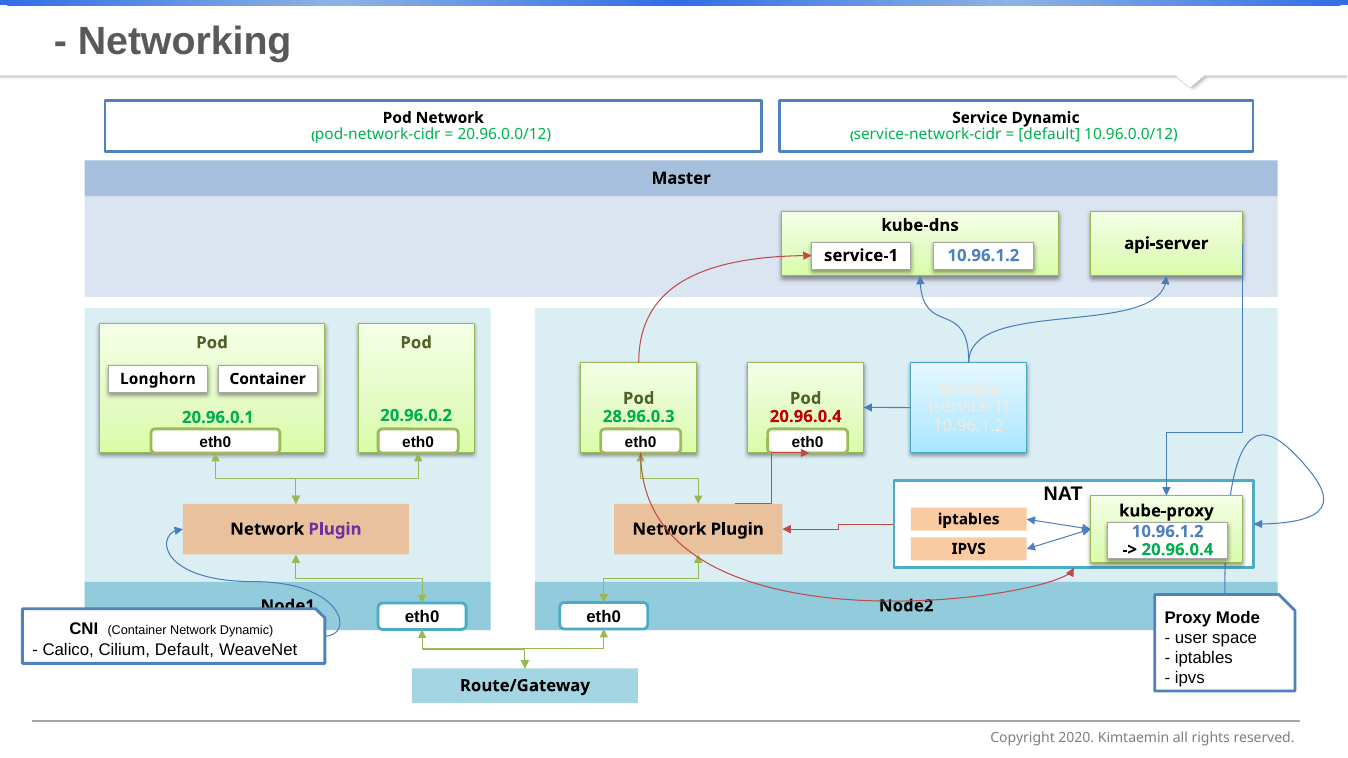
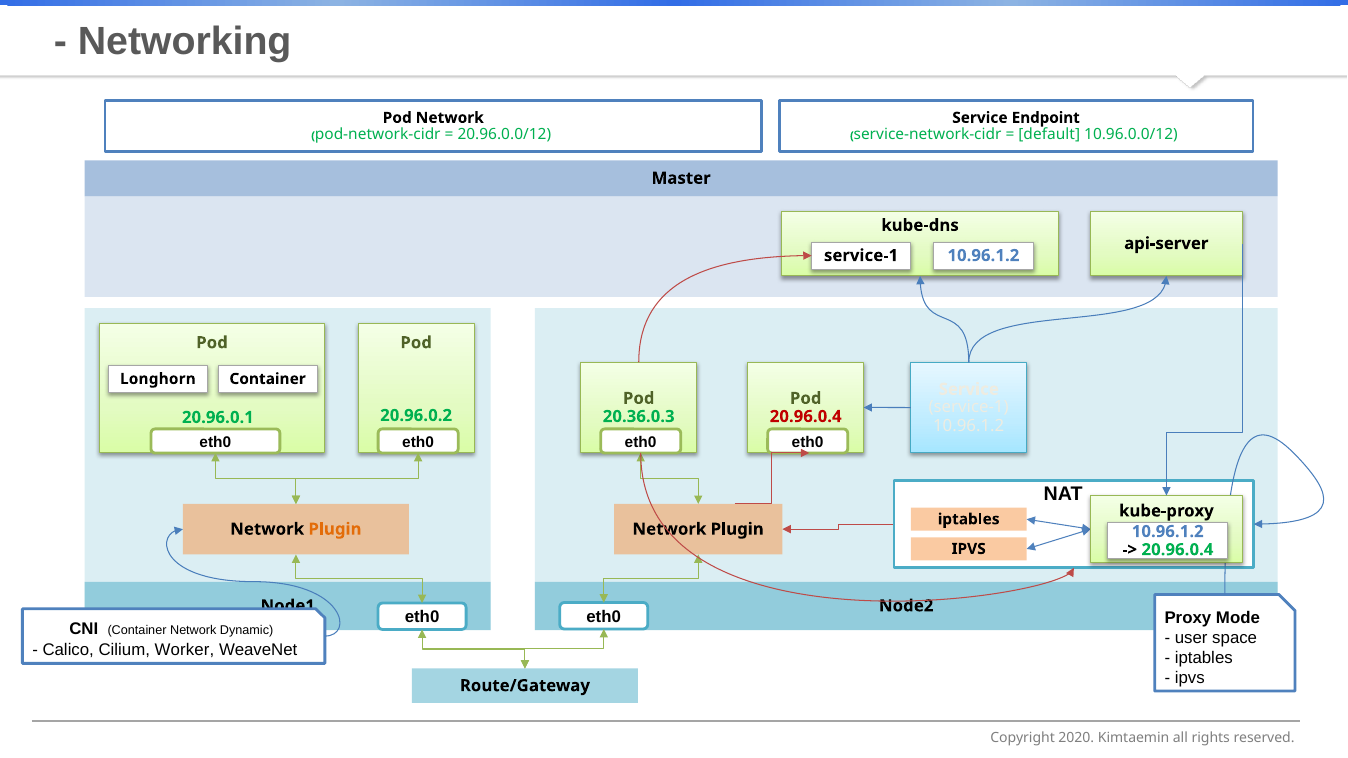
Service Dynamic: Dynamic -> Endpoint (1046, 118)
28.96.0.3: 28.96.0.3 -> 20.36.0.3 (639, 417)
Plugin colour: purple -> orange (335, 529)
Cilium Default: Default -> Worker (184, 650)
